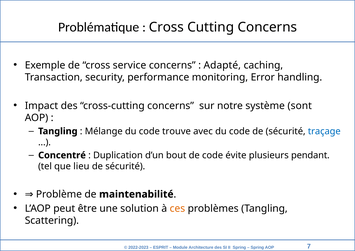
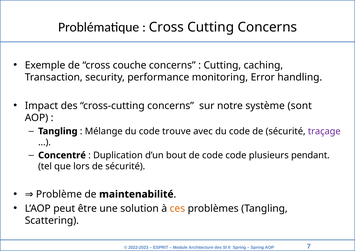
service: service -> couche (130, 65)
Adapté: Adapté -> Cutting (222, 65)
traçage colour: blue -> purple (324, 131)
code évite: évite -> code (236, 155)
lieu: lieu -> lors (81, 166)
